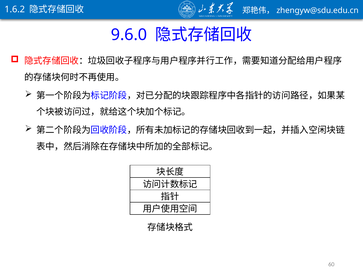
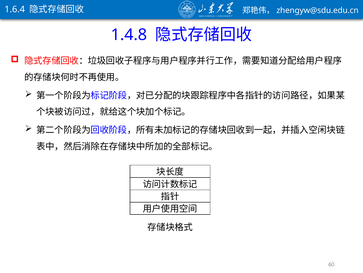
1.6.2: 1.6.2 -> 1.6.4 (15, 9)
9.6.0: 9.6.0 -> 1.4.8 (129, 35)
